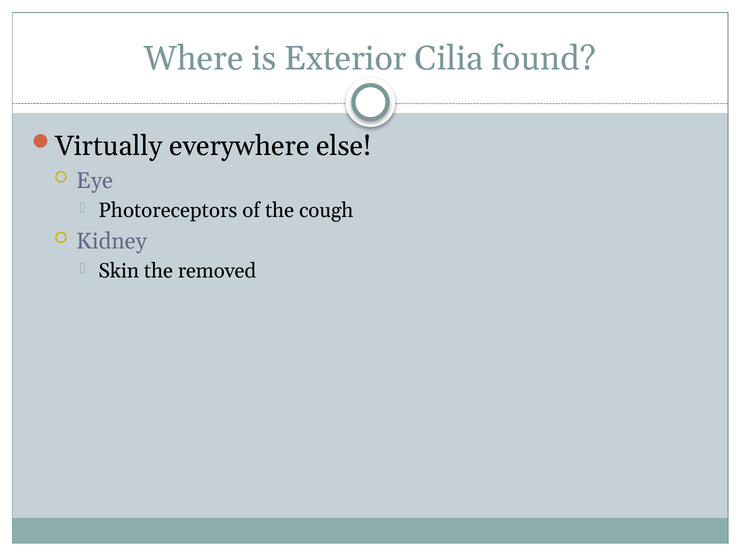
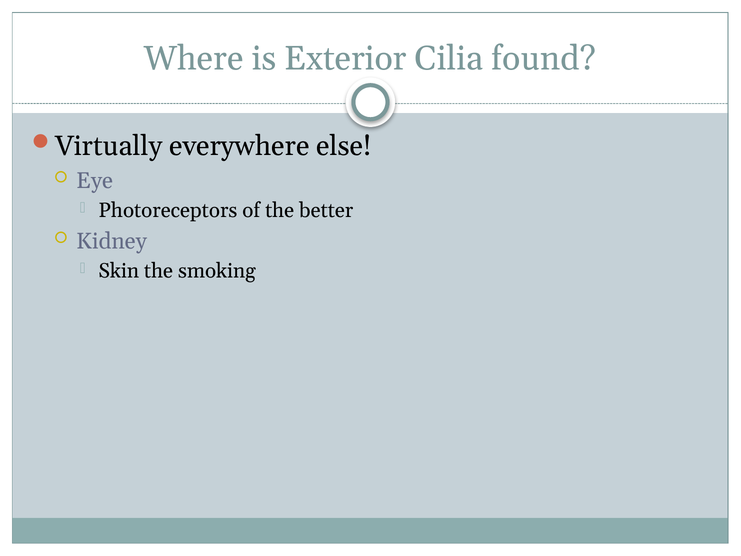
cough: cough -> better (326, 210)
removed: removed -> smoking (217, 271)
